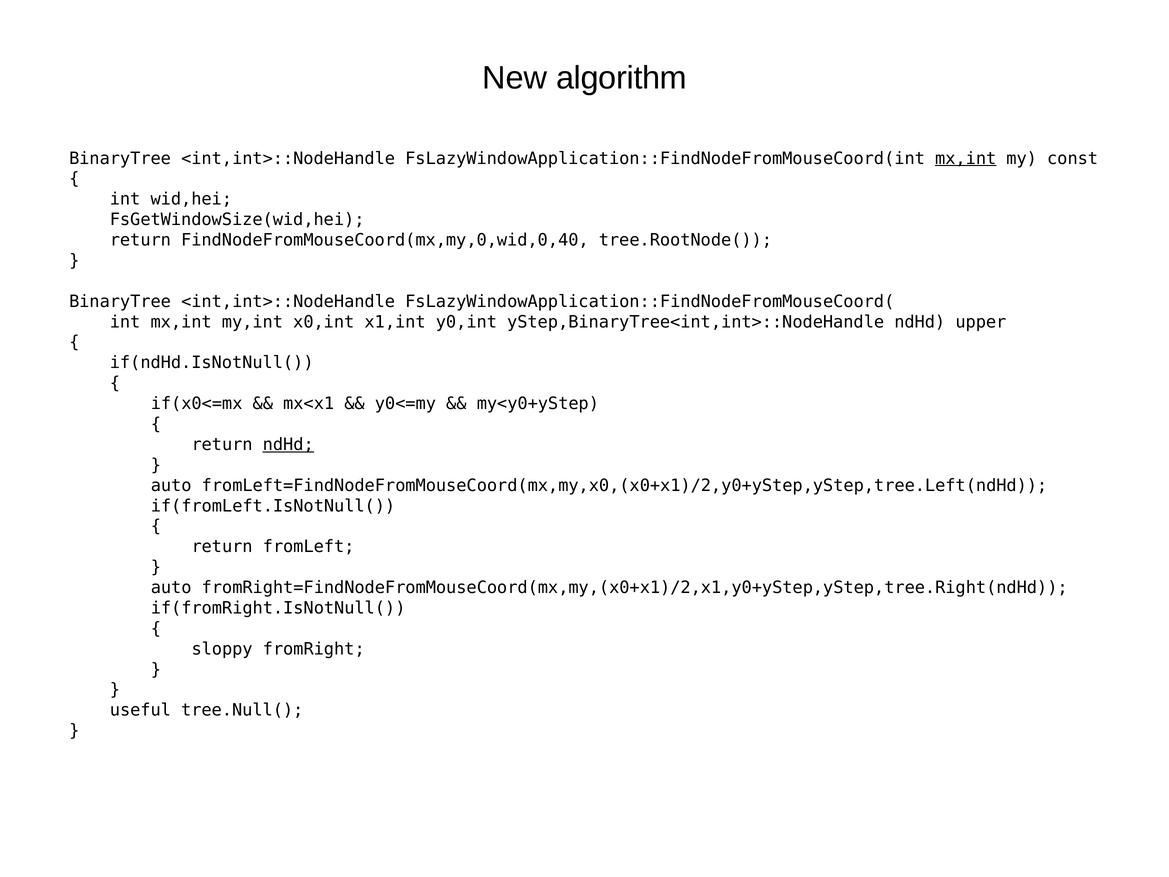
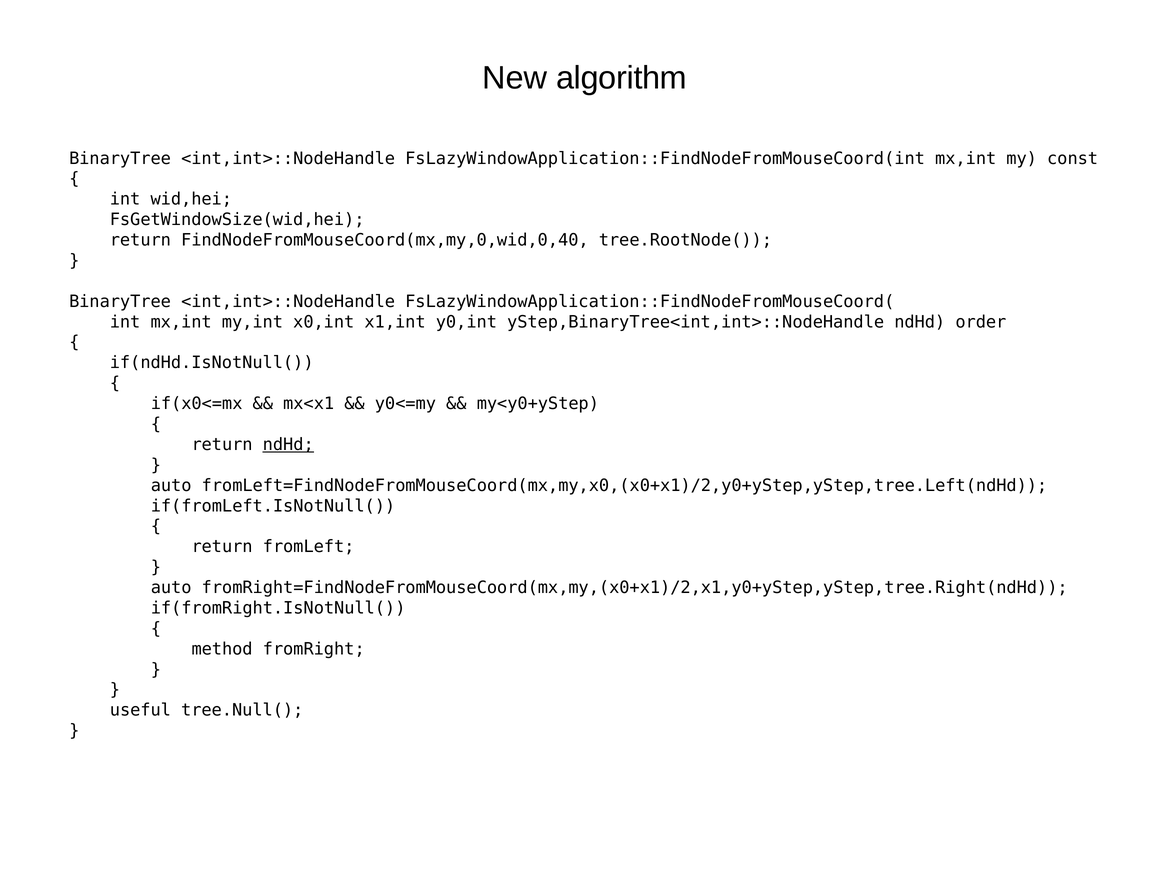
mx,int underline: present -> none (966, 158)
upper: upper -> order (981, 322)
sloppy: sloppy -> method (222, 649)
